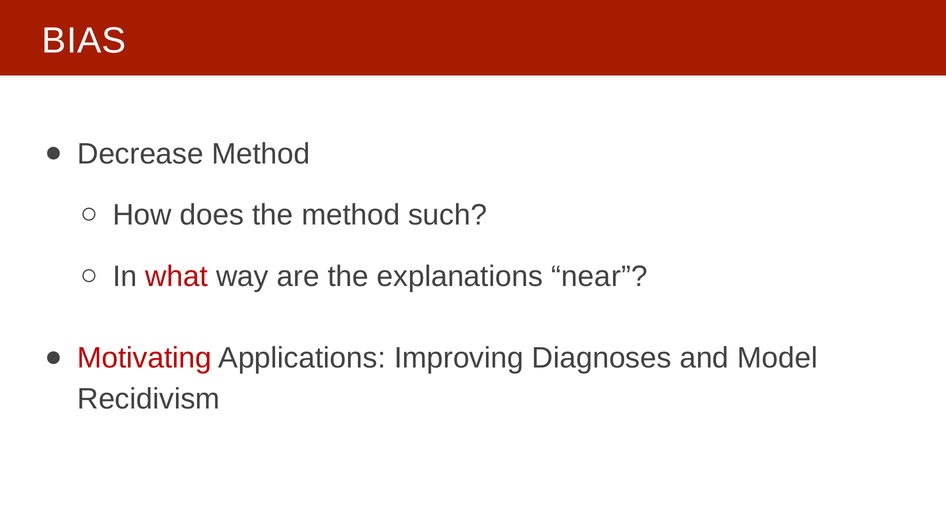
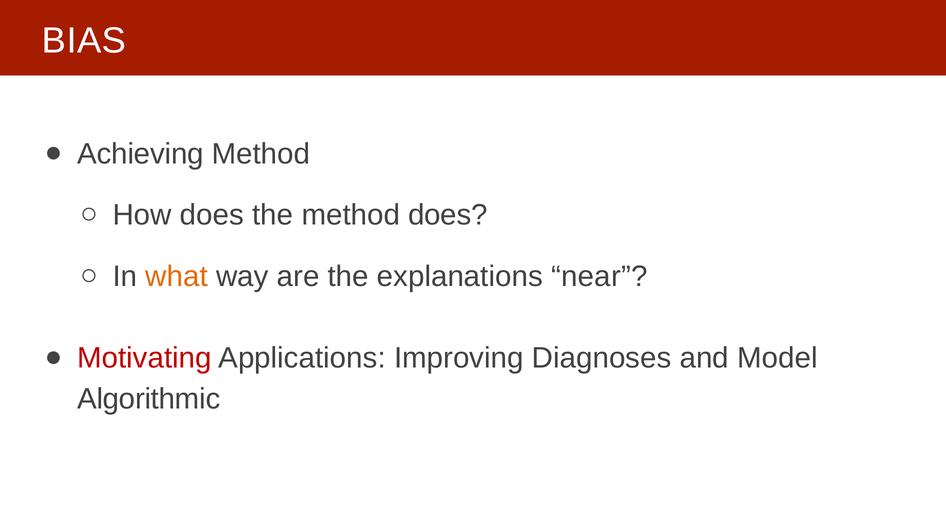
Decrease: Decrease -> Achieving (140, 154)
method such: such -> does (448, 215)
what colour: red -> orange (177, 277)
Recidivism: Recidivism -> Algorithmic (149, 399)
